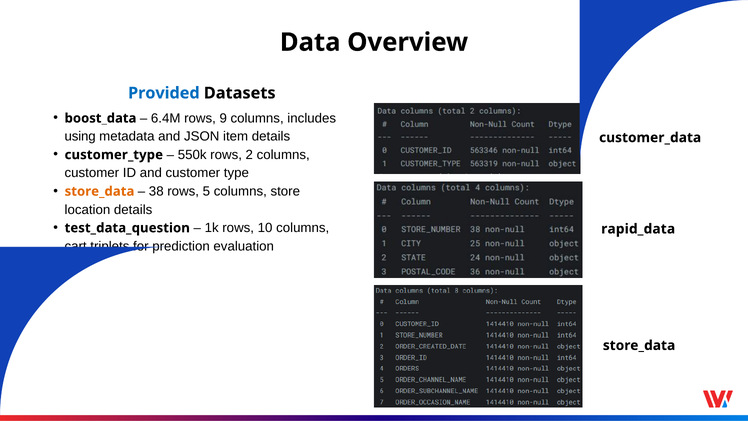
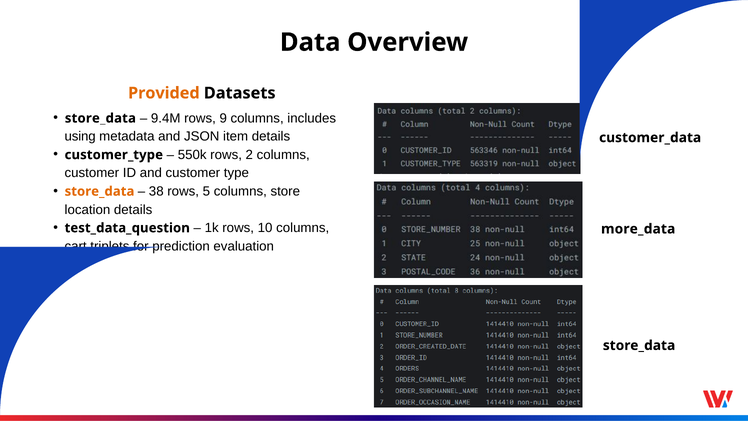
Provided colour: blue -> orange (164, 93)
boost_data: boost_data -> store_data (100, 118)
6.4M: 6.4M -> 9.4M (166, 118)
rapid_data: rapid_data -> more_data (638, 229)
